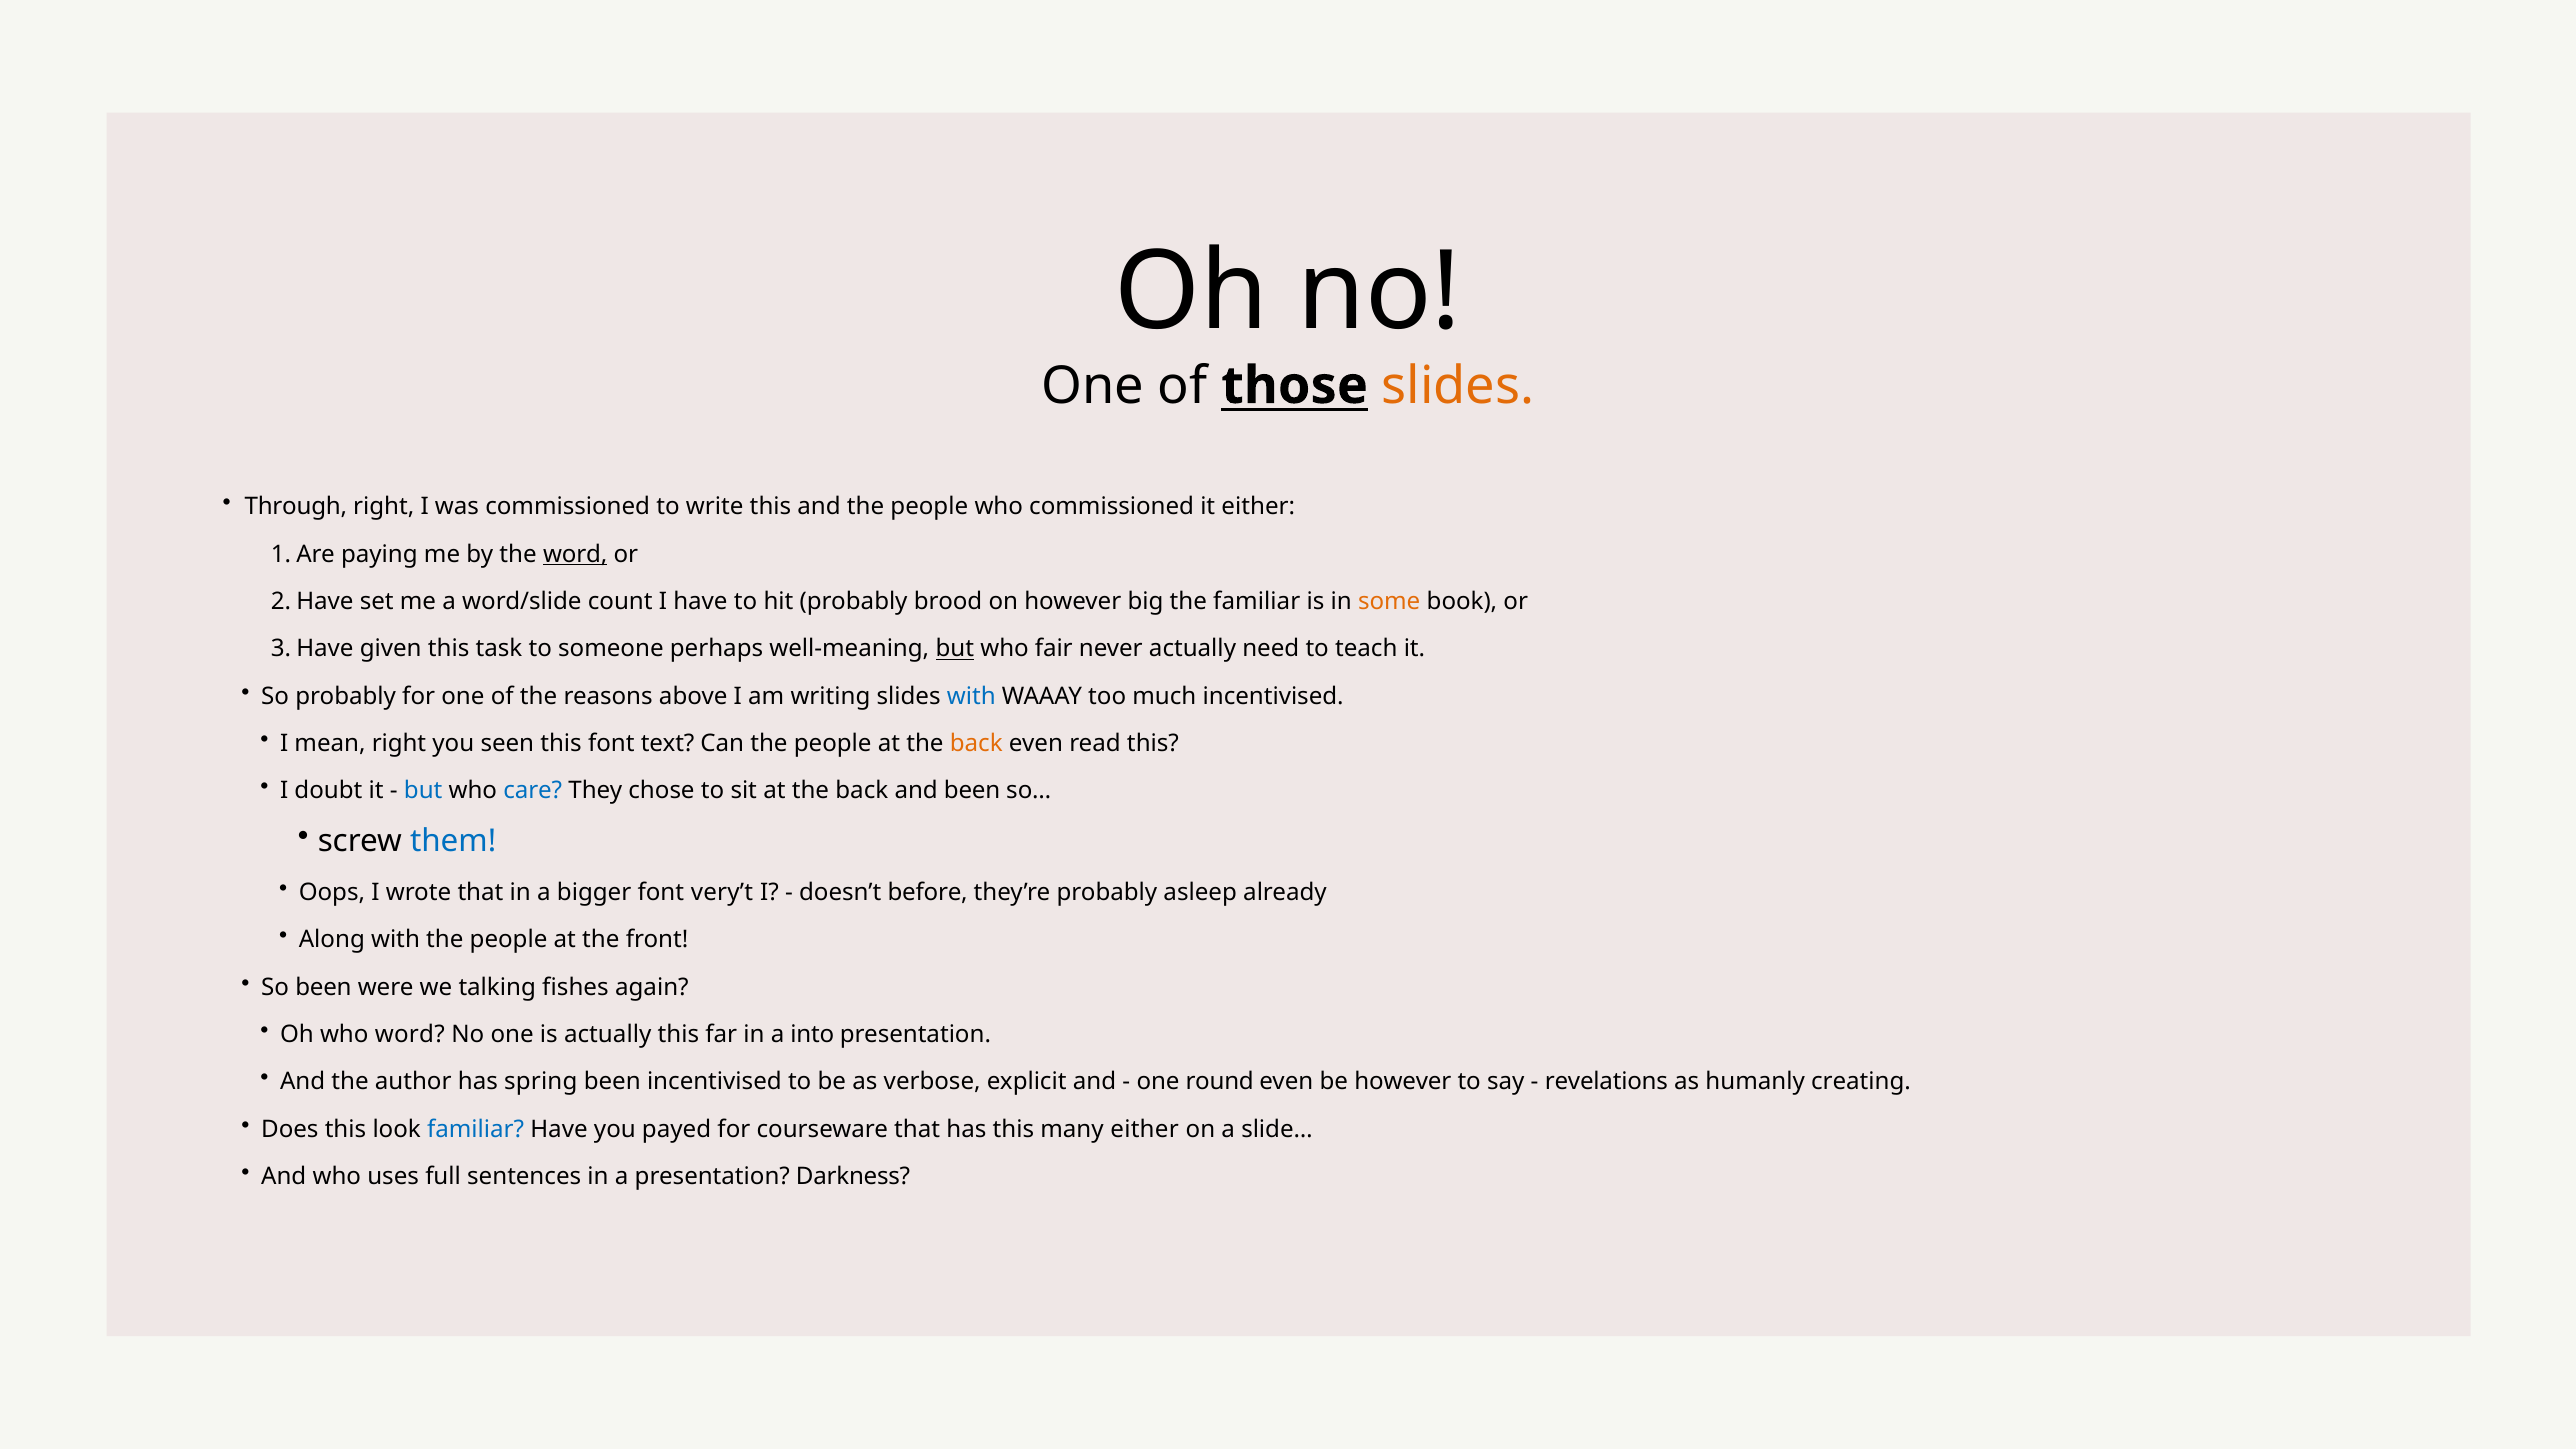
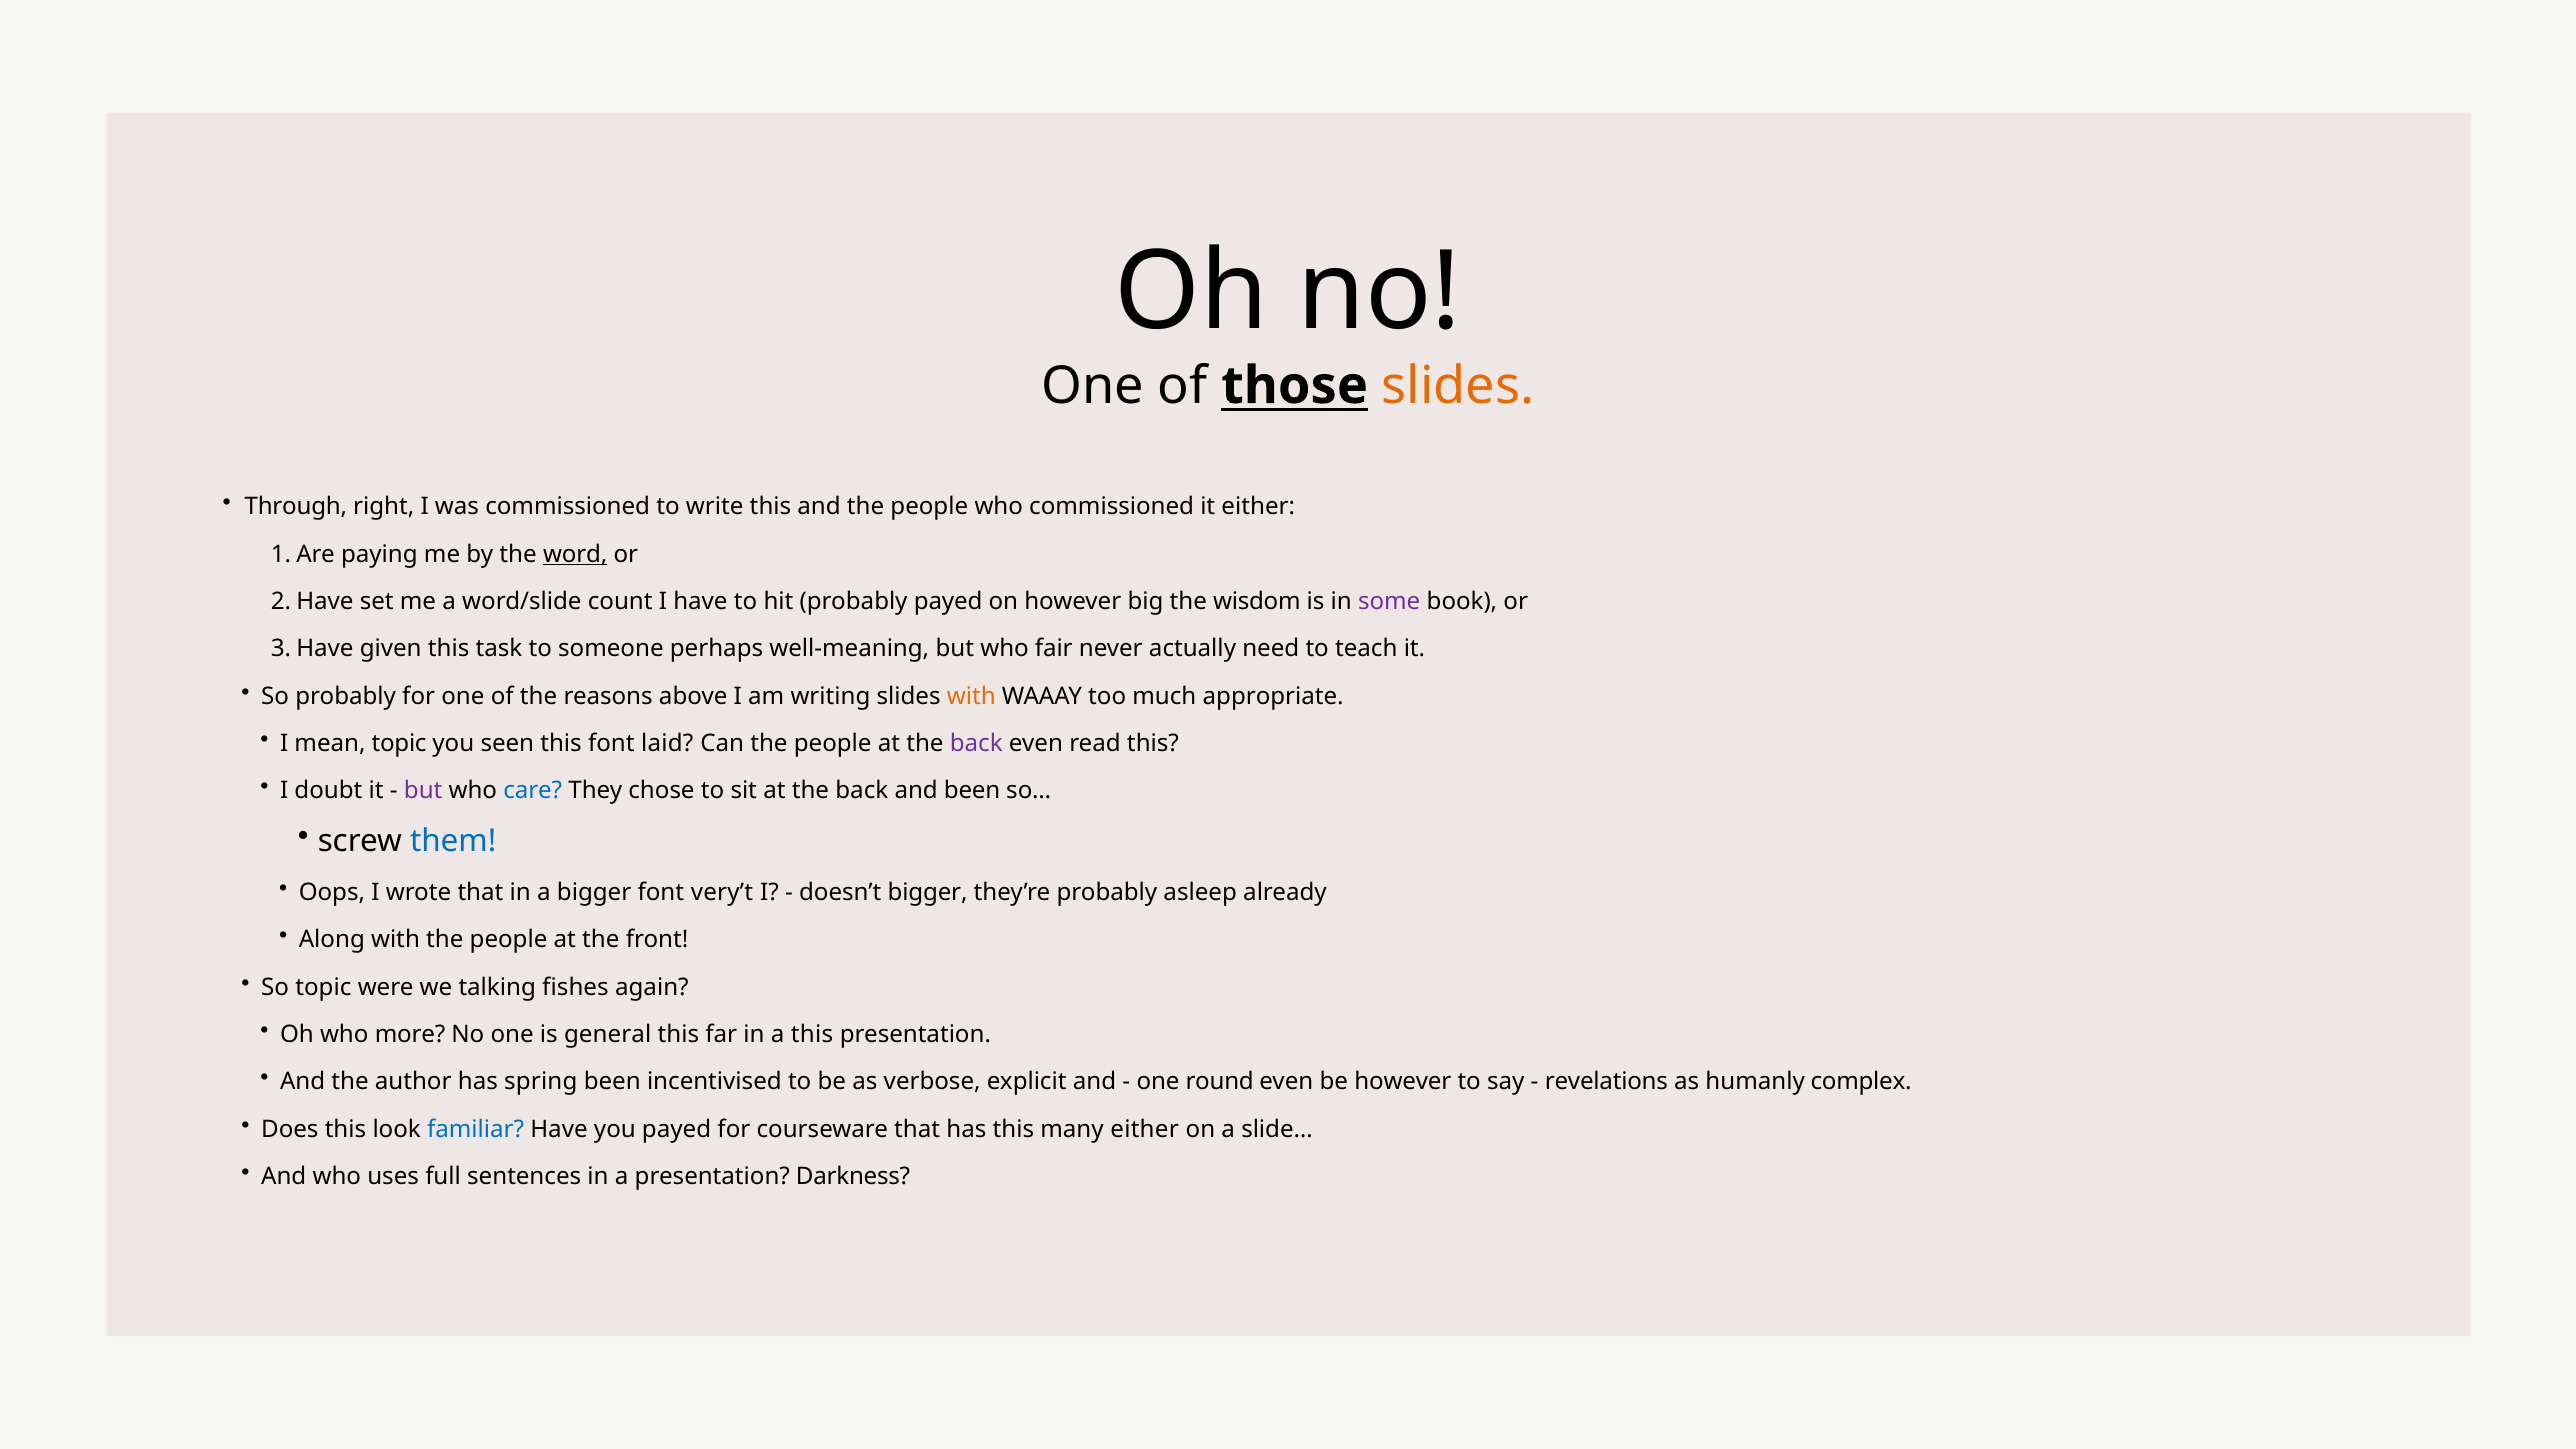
probably brood: brood -> payed (948, 602)
the familiar: familiar -> wisdom (1257, 602)
some colour: orange -> purple (1389, 602)
but underline: present -> none (955, 649)
with colour: blue -> orange (971, 696)
much incentivised: incentivised -> appropriate (1273, 696)
mean right: right -> topic (399, 744)
text: text -> laid (667, 744)
back colour: orange -> purple (976, 744)
but colour: blue -> purple (423, 791)
doesn’t before: before -> bigger (928, 893)
So been: been -> topic (323, 987)
who word: word -> more (410, 1035)
is actually: actually -> general (608, 1035)
a into: into -> this (812, 1035)
creating: creating -> complex (1861, 1082)
